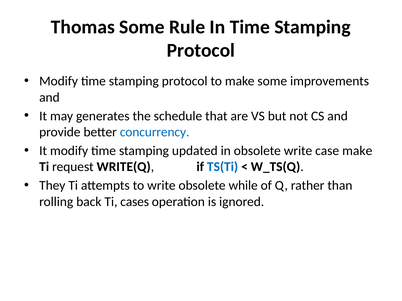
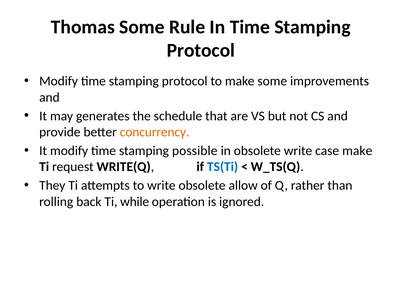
concurrency colour: blue -> orange (155, 132)
updated: updated -> possible (195, 151)
while: while -> allow (243, 186)
cases: cases -> while (135, 202)
